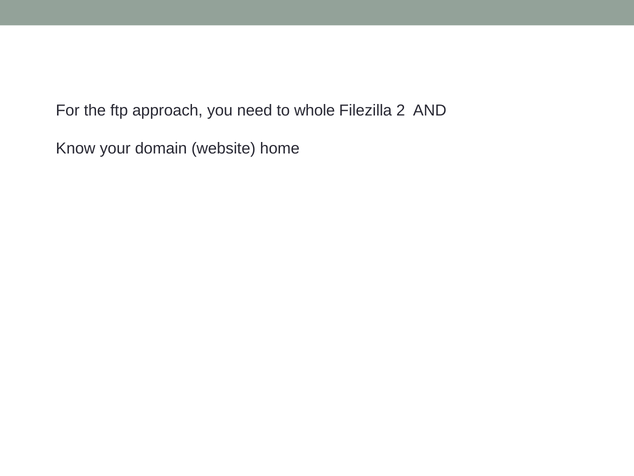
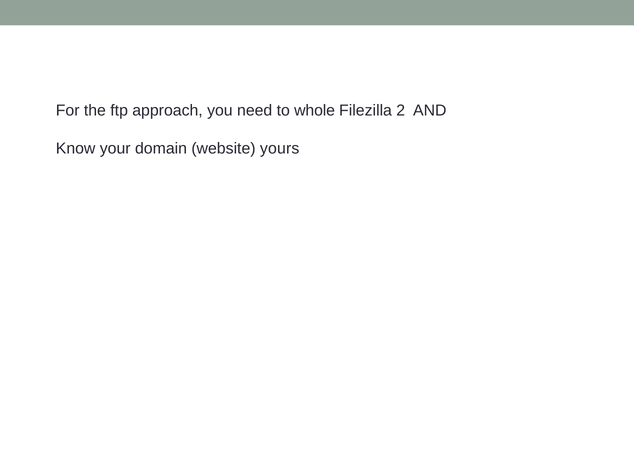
home: home -> yours (280, 148)
